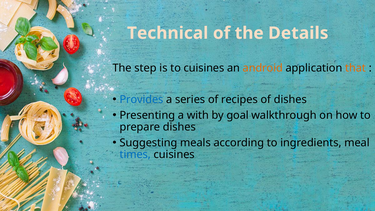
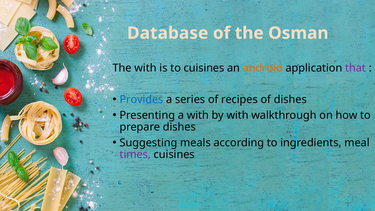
Technical: Technical -> Database (168, 33)
Details: Details -> Osman (298, 33)
The step: step -> with (145, 68)
that colour: orange -> purple (356, 68)
by goal: goal -> with (238, 115)
times colour: blue -> purple (135, 154)
